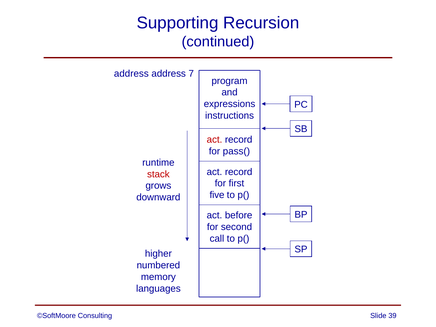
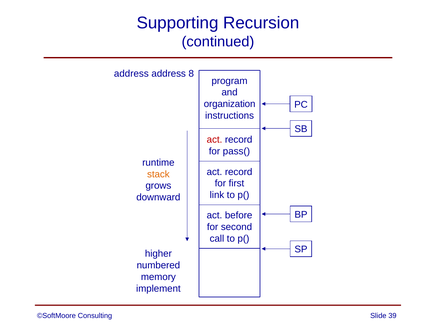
7: 7 -> 8 (191, 74)
expressions: expressions -> organization (230, 104)
stack colour: red -> orange (158, 174)
five: five -> link (217, 195)
languages: languages -> implement (158, 289)
